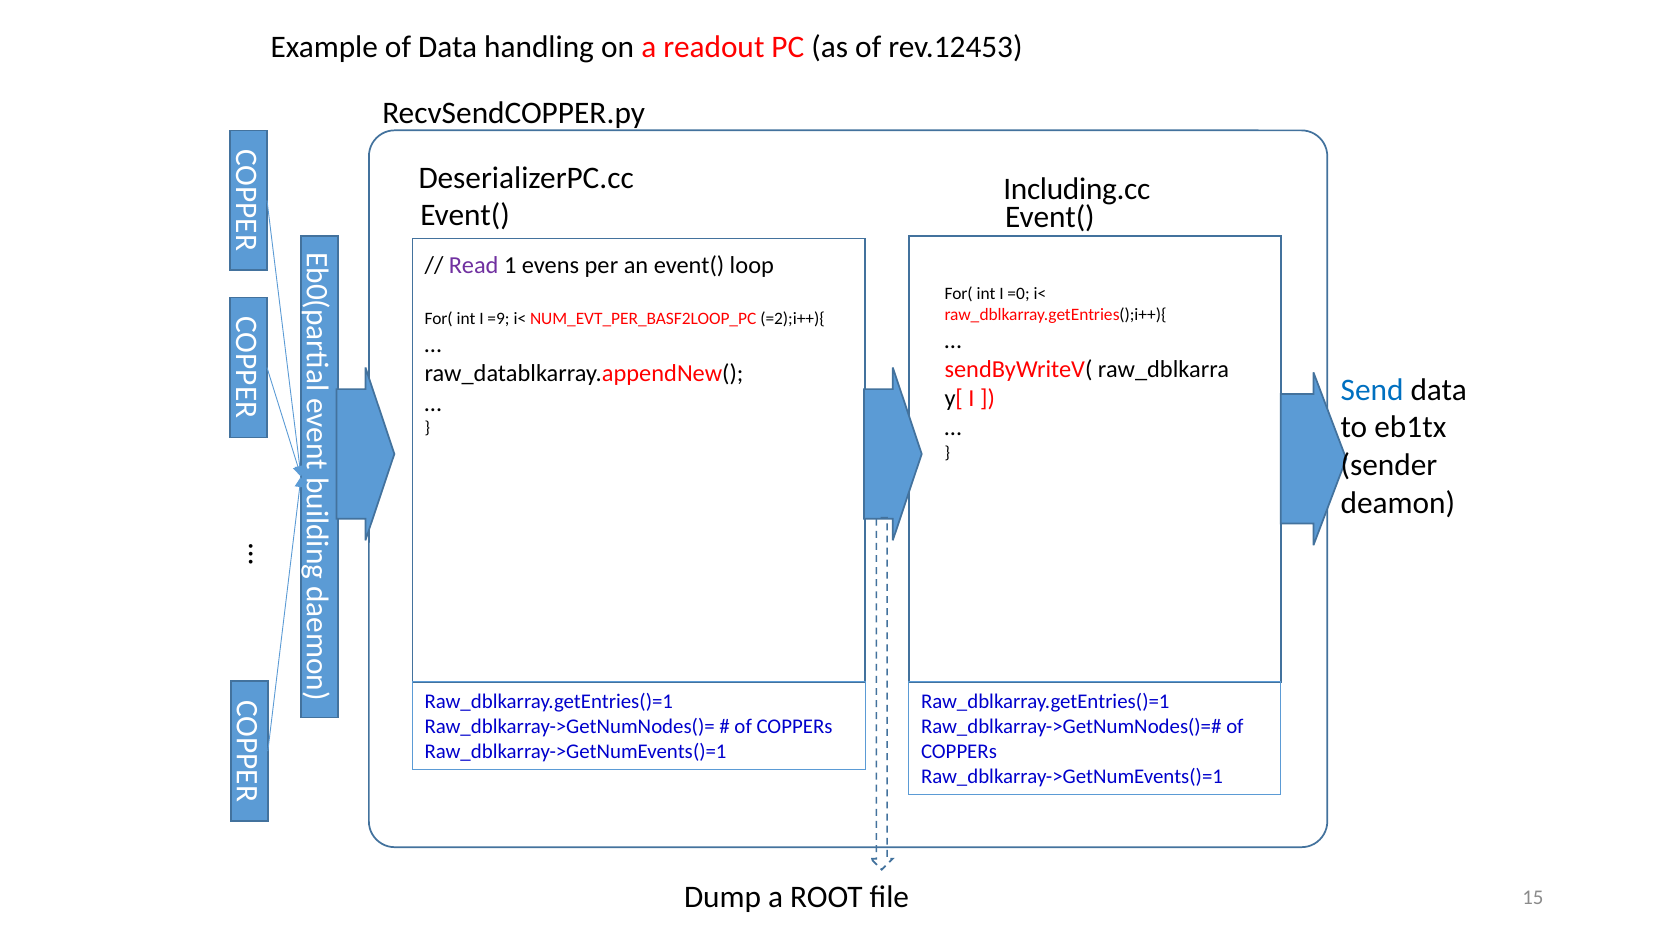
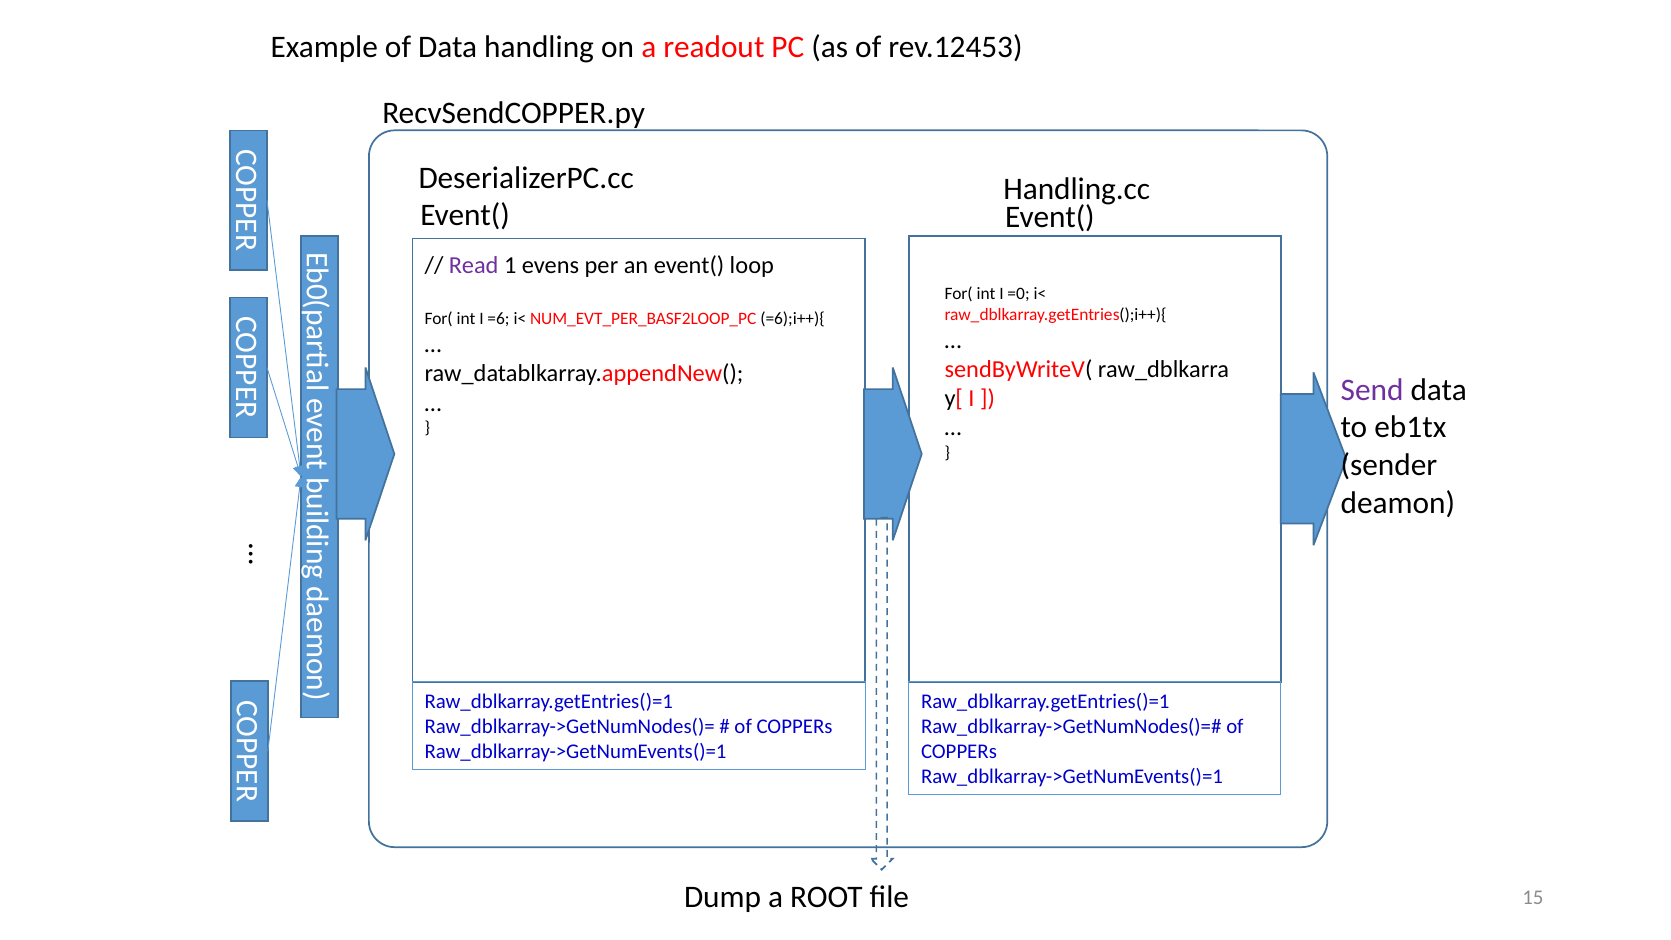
Including.cc: Including.cc -> Handling.cc (1077, 189)
=9: =9 -> =6 (499, 319)
=2);i++){: =2);i++){ -> =6);i++){ (793, 319)
Send colour: blue -> purple (1372, 390)
